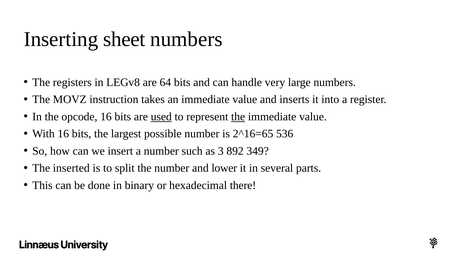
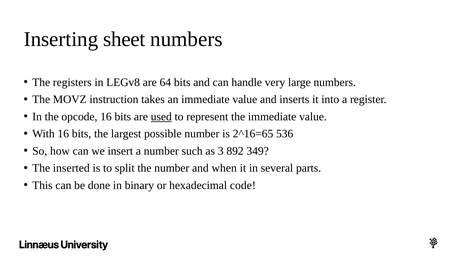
the underline: present -> none (238, 116)
lower: lower -> when (224, 168)
there: there -> code (243, 185)
